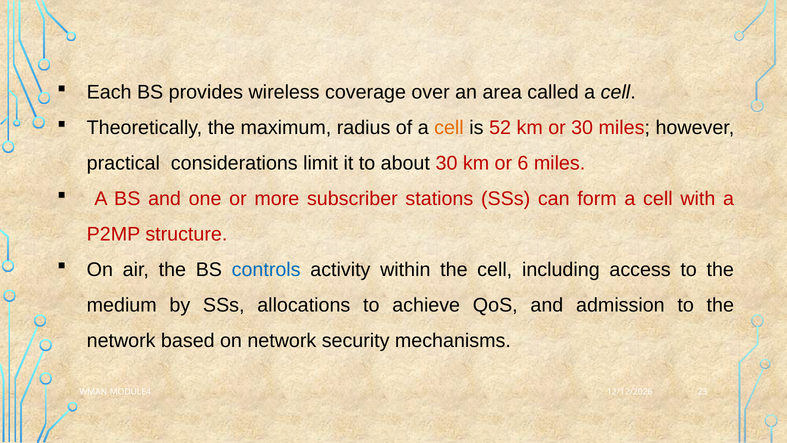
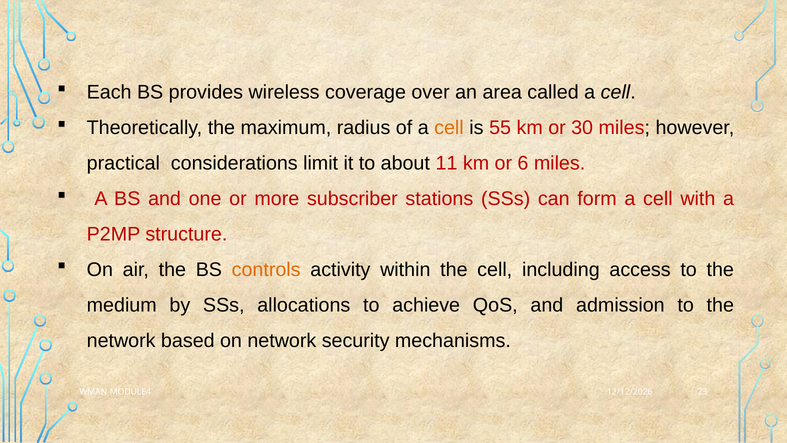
52: 52 -> 55 (500, 128)
about 30: 30 -> 11 (447, 163)
controls colour: blue -> orange (266, 269)
